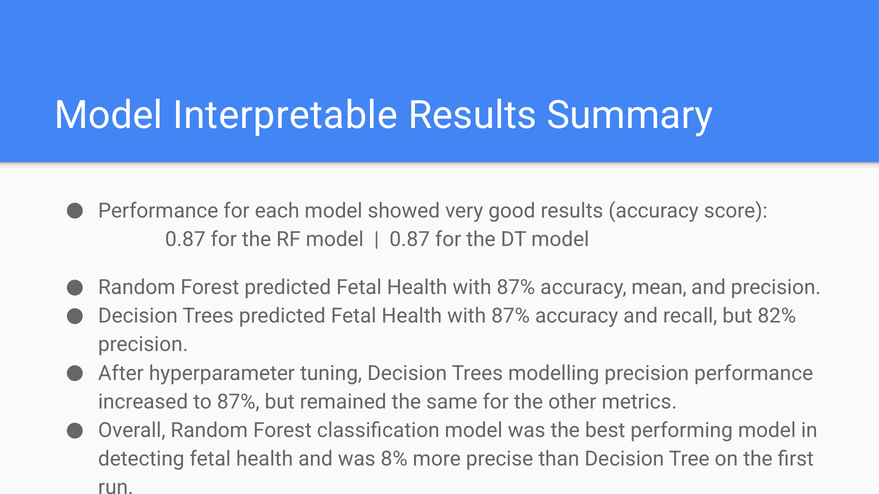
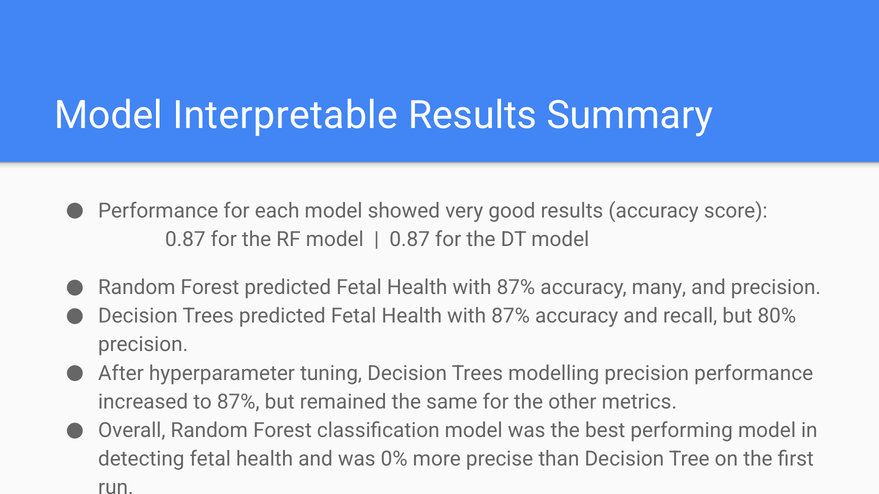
mean: mean -> many (659, 288)
82%: 82% -> 80% (777, 316)
8%: 8% -> 0% (394, 459)
